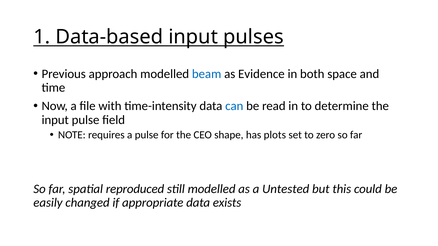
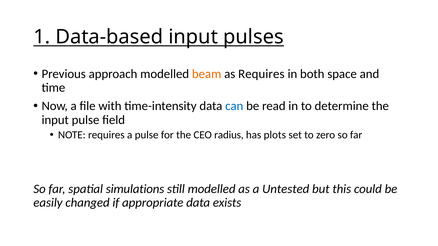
beam colour: blue -> orange (207, 74)
as Evidence: Evidence -> Requires (261, 74)
shape: shape -> radius (229, 135)
reproduced: reproduced -> simulations (135, 189)
